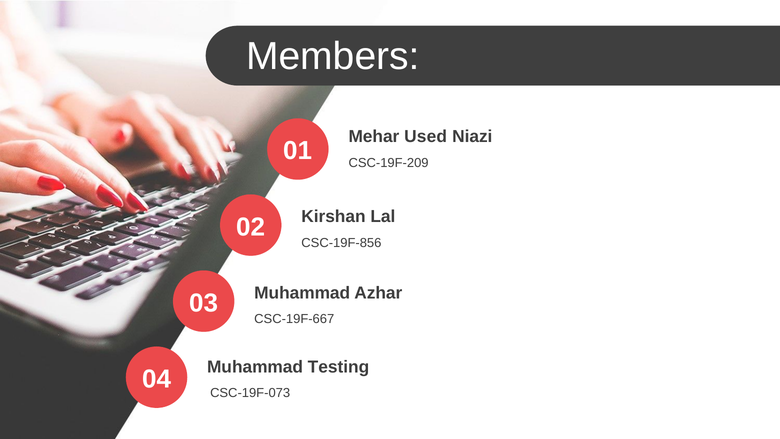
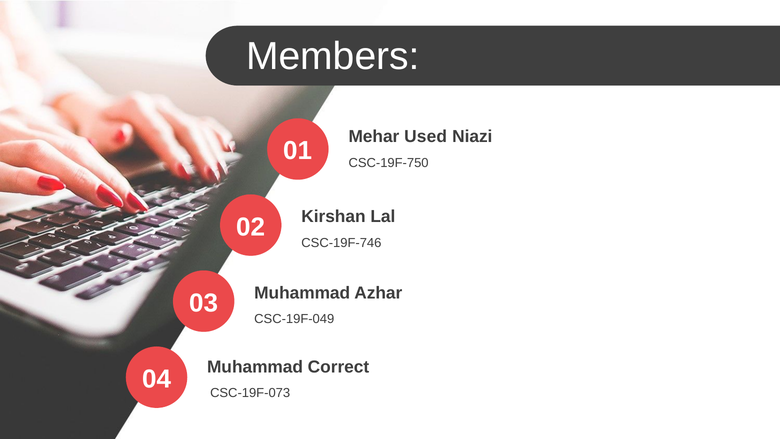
CSC-19F-209: CSC-19F-209 -> CSC-19F-750 (389, 163)
CSC-19F-856: CSC-19F-856 -> CSC-19F-746 (341, 243)
CSC-19F-667: CSC-19F-667 -> CSC-19F-049 (294, 319)
Testing: Testing -> Correct (338, 367)
